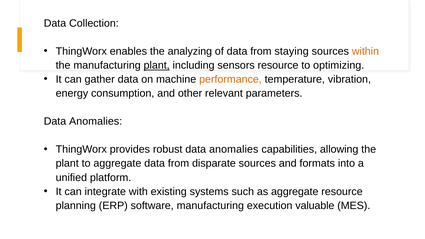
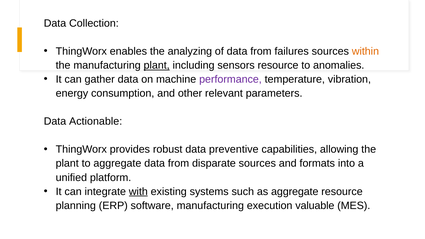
staying: staying -> failures (292, 51)
optimizing: optimizing -> anomalies (339, 65)
performance colour: orange -> purple (230, 79)
Anomalies: Anomalies -> Actionable (96, 121)
robust data anomalies: anomalies -> preventive (234, 150)
with underline: none -> present (138, 192)
